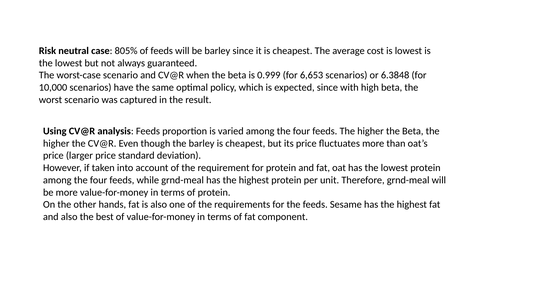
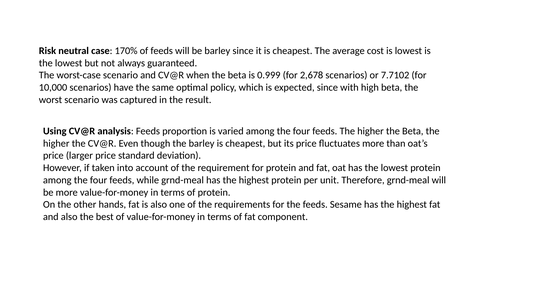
805%: 805% -> 170% (126, 51)
6,653: 6,653 -> 2,678 (312, 75)
6.3848: 6.3848 -> 7.7102 (395, 75)
